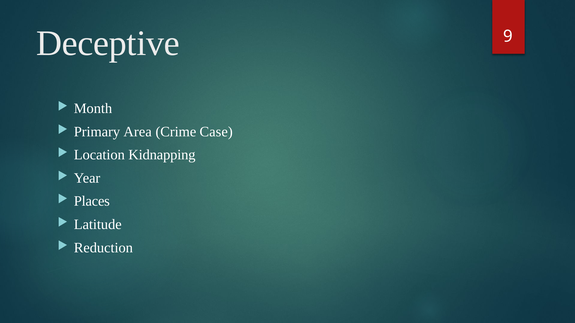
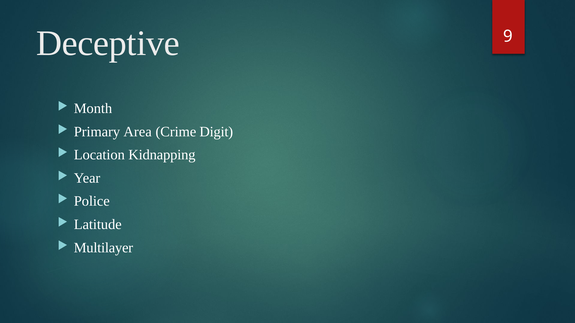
Case: Case -> Digit (216, 132)
Places: Places -> Police (92, 202)
Reduction: Reduction -> Multilayer (103, 248)
